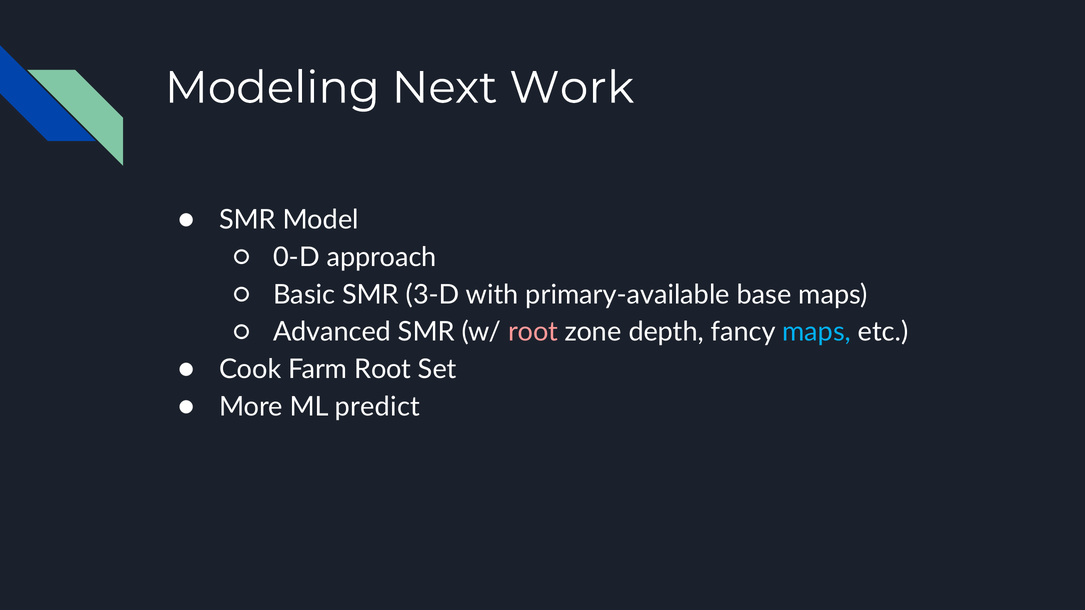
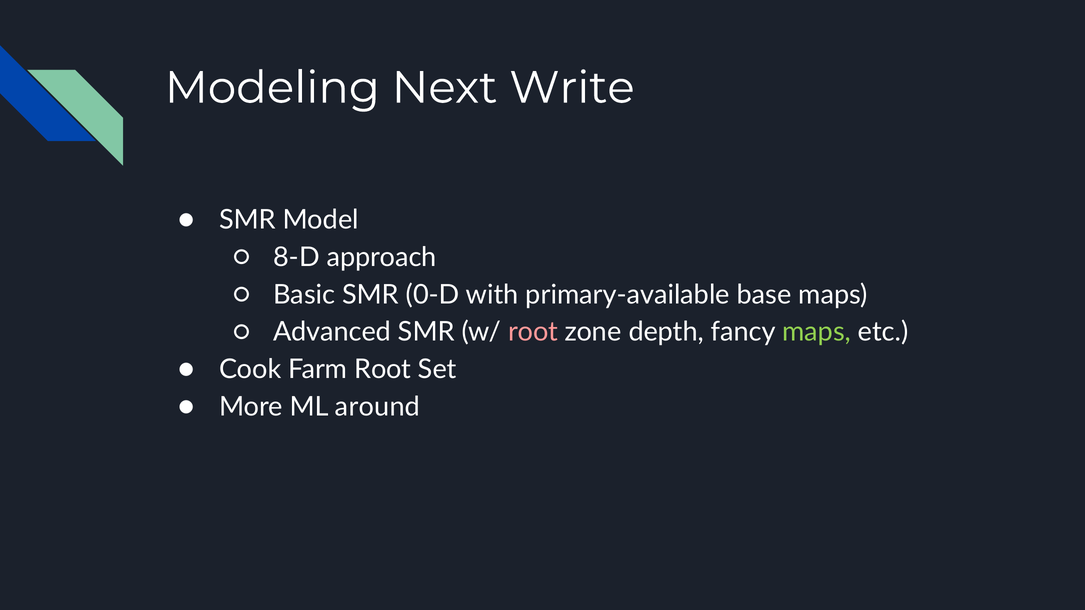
Work: Work -> Write (572, 88)
0-D: 0-D -> 8-D (296, 257)
3-D: 3-D -> 0-D (433, 295)
maps colour: light blue -> light green (817, 332)
predict: predict -> around (377, 407)
